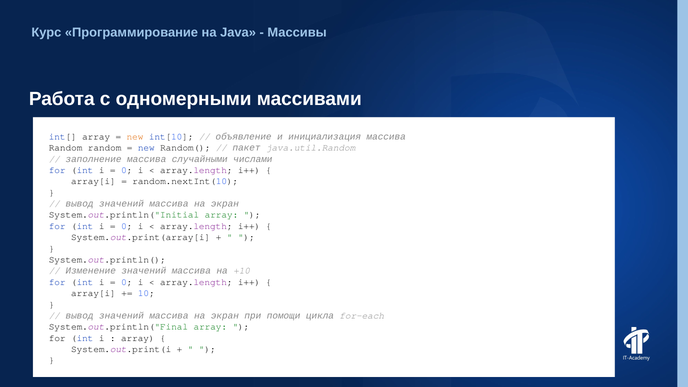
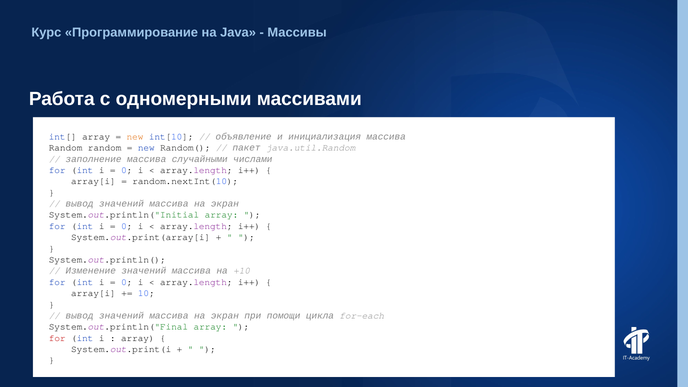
for colour: black -> red (57, 338)
